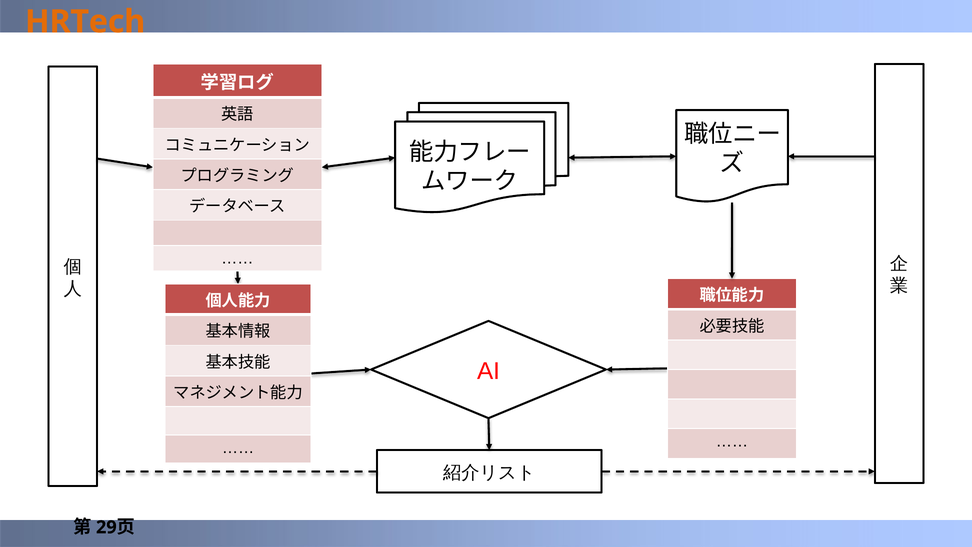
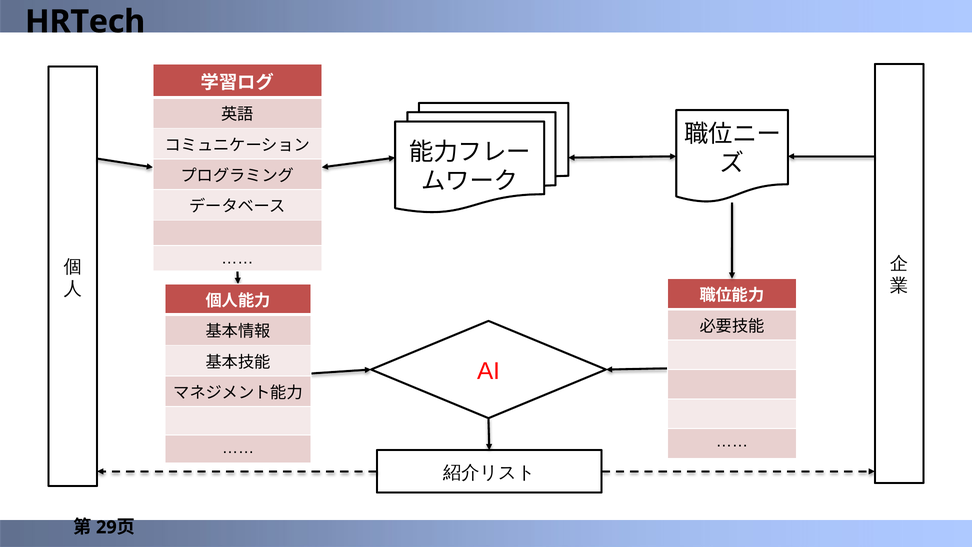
HRTech colour: orange -> black (85, 22)
